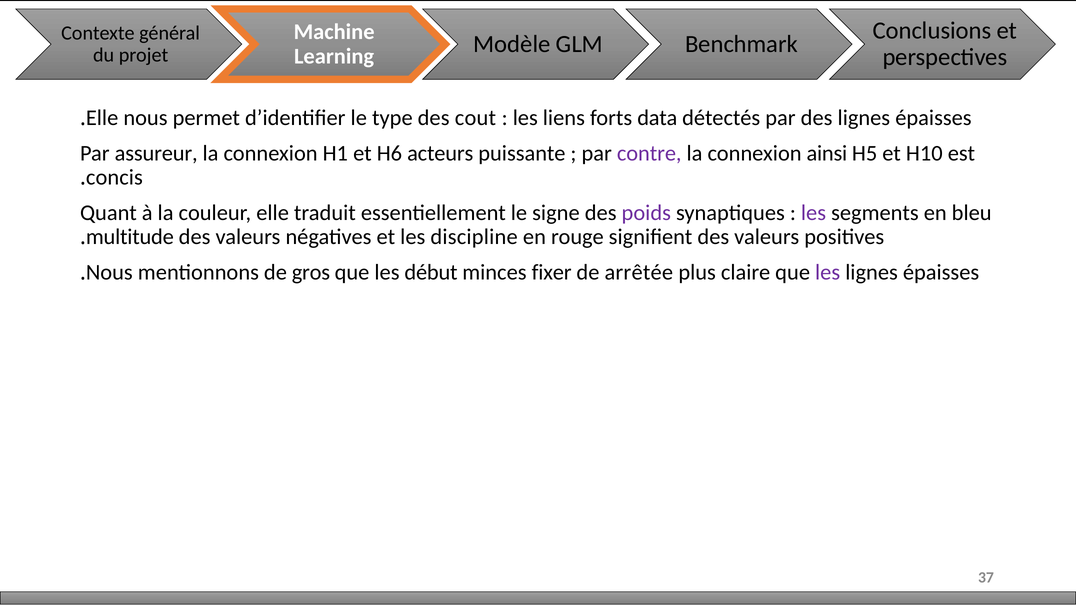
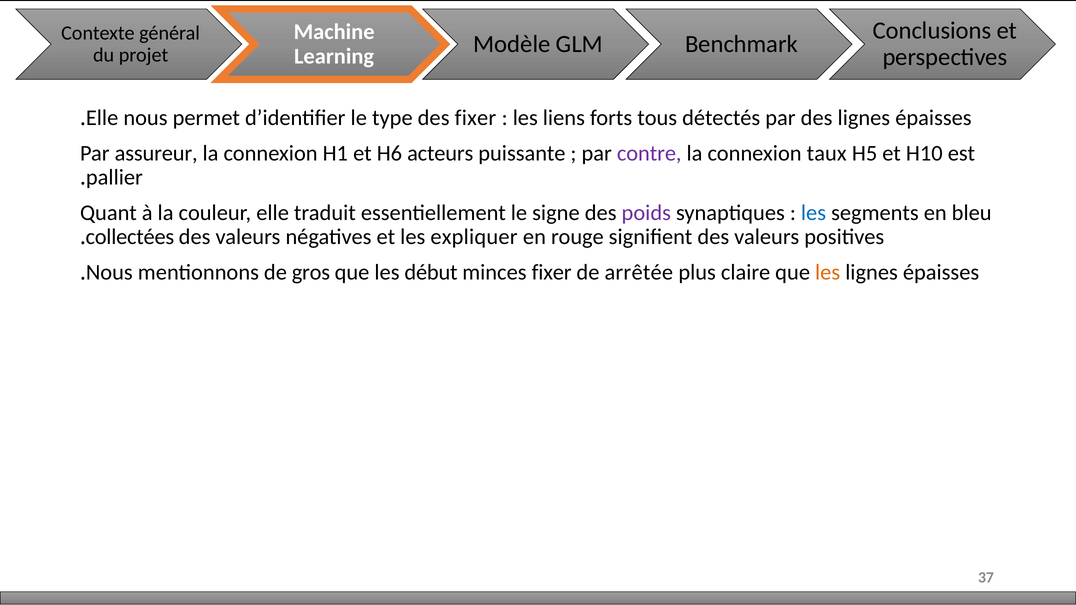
des cout: cout -> fixer (475, 118)
data: data -> tous (657, 118)
ainsi: ainsi -> taux (827, 153)
concis: concis -> pallier (114, 177)
les colour: purple -> blue (813, 213)
multitude: multitude -> collectées (130, 237)
discipline: discipline -> expliquer (474, 237)
les colour: purple -> orange (828, 272)
